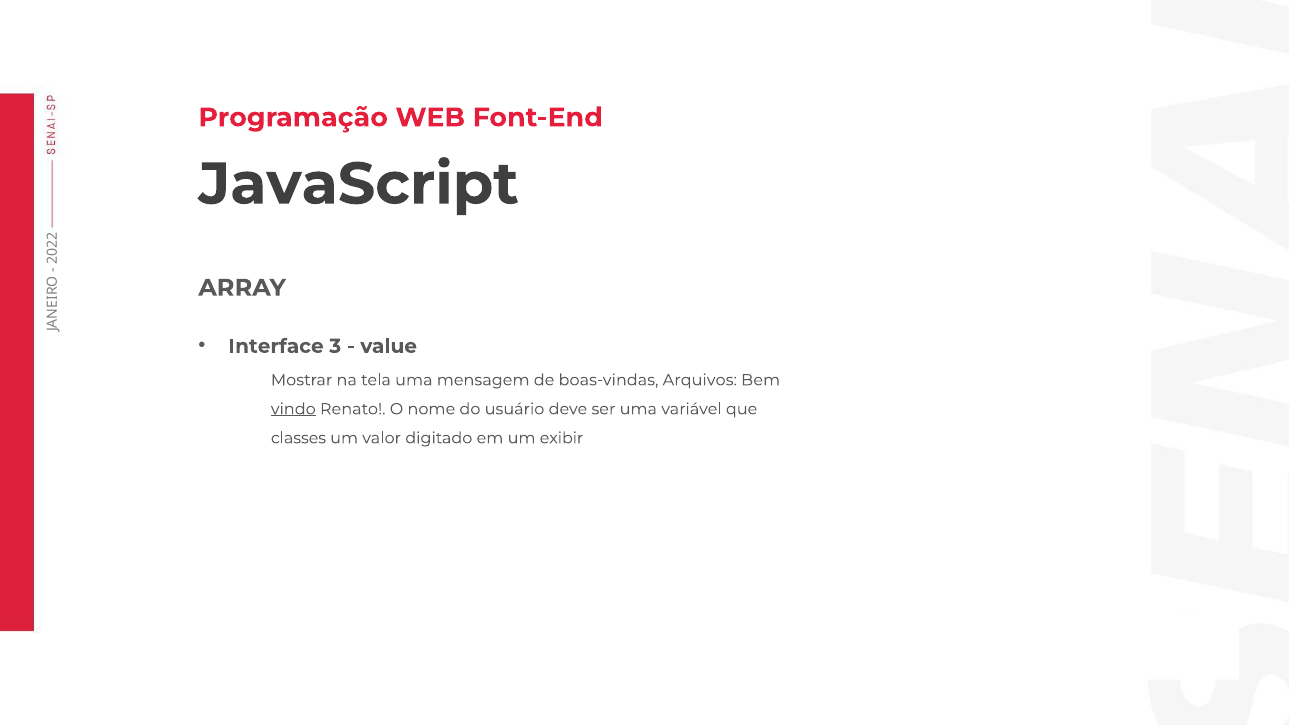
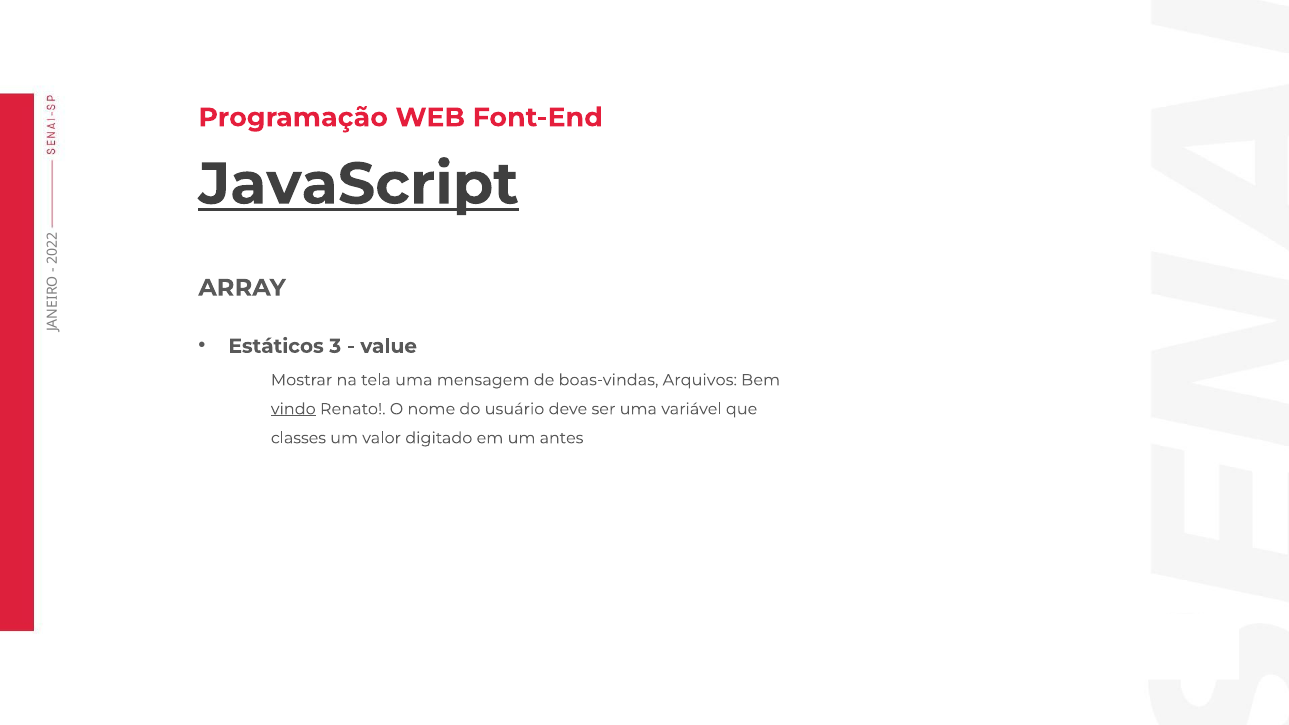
JavaScript underline: none -> present (359, 184)
Interface: Interface -> Estáticos (276, 346)
exibir: exibir -> antes (562, 438)
